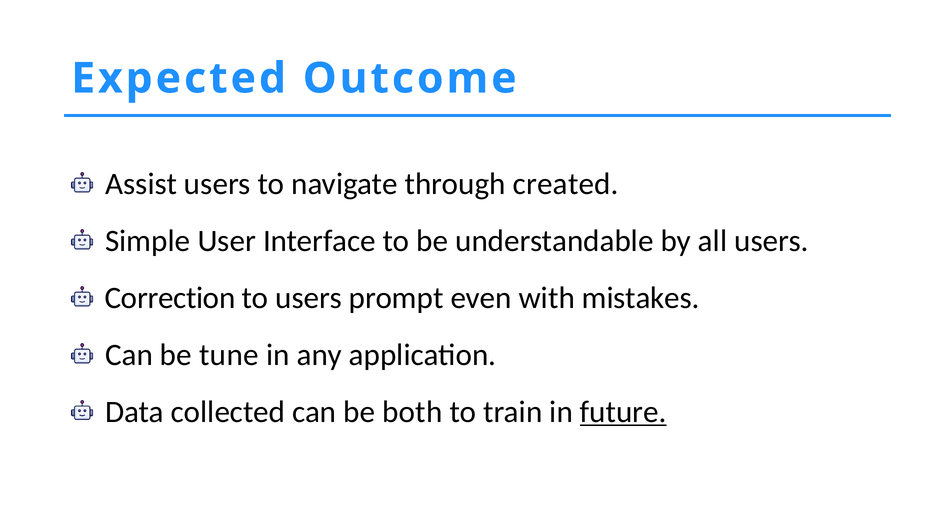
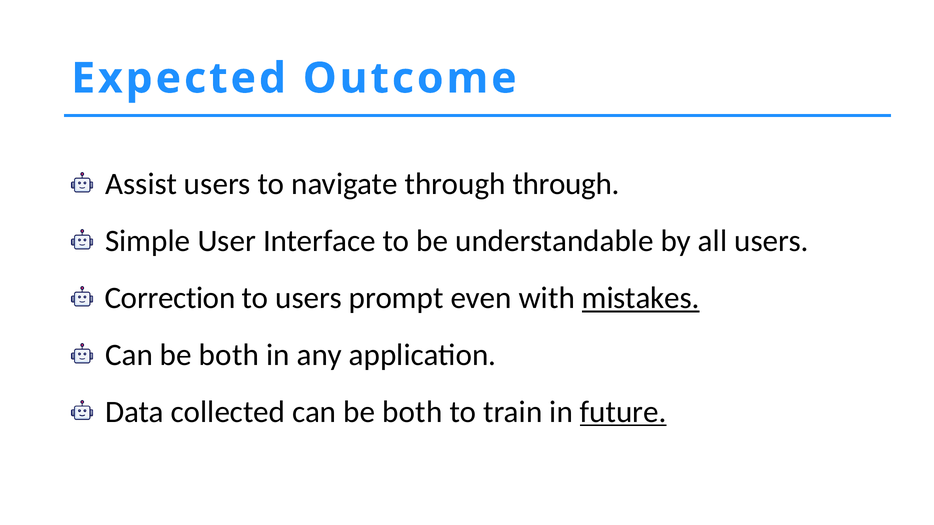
through created: created -> through (566, 184)
mistakes underline: none -> present (641, 298)
tune: tune -> both (229, 355)
